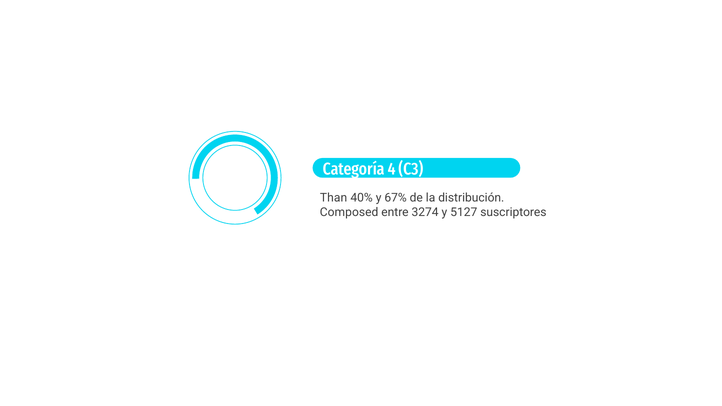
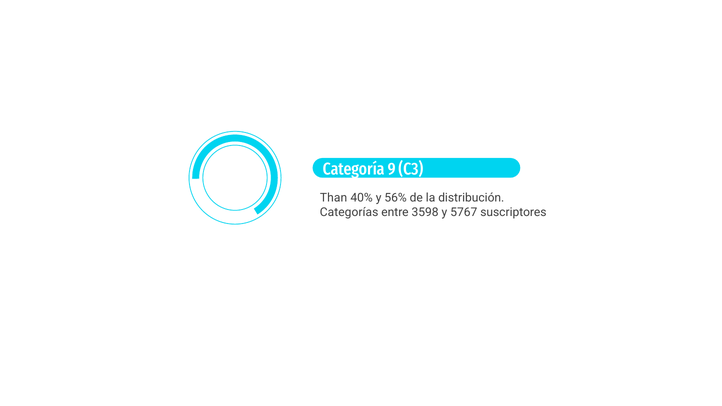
4: 4 -> 9 (392, 169)
67%: 67% -> 56% (396, 198)
Composed: Composed -> Categorías (349, 212)
3274: 3274 -> 3598 (425, 212)
5127: 5127 -> 5767 (464, 212)
